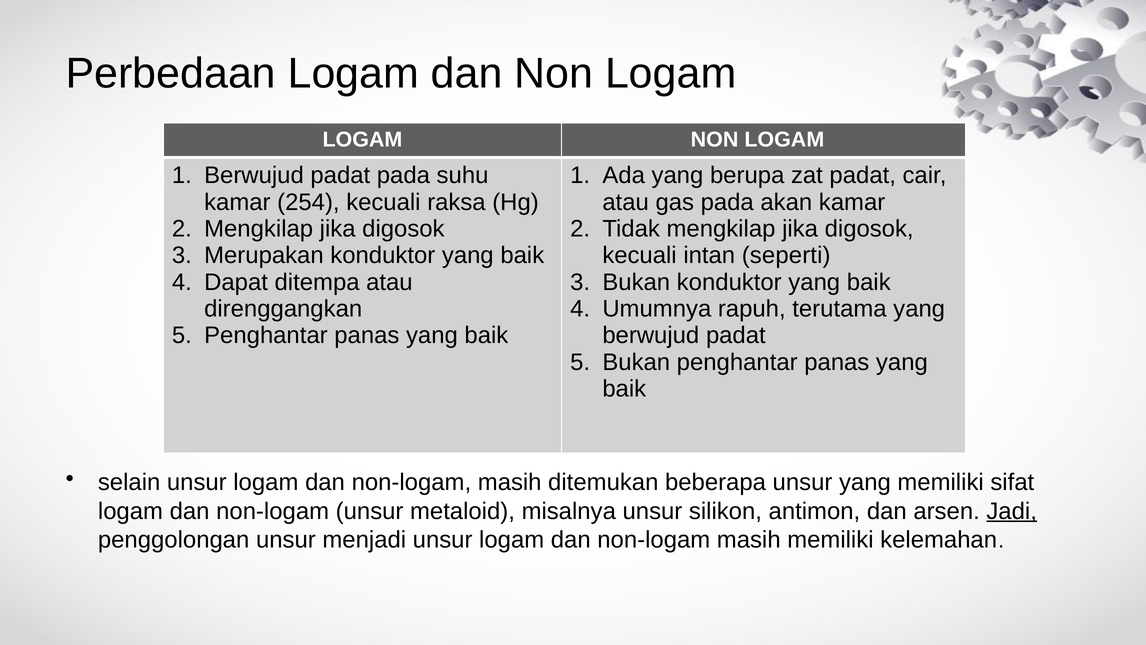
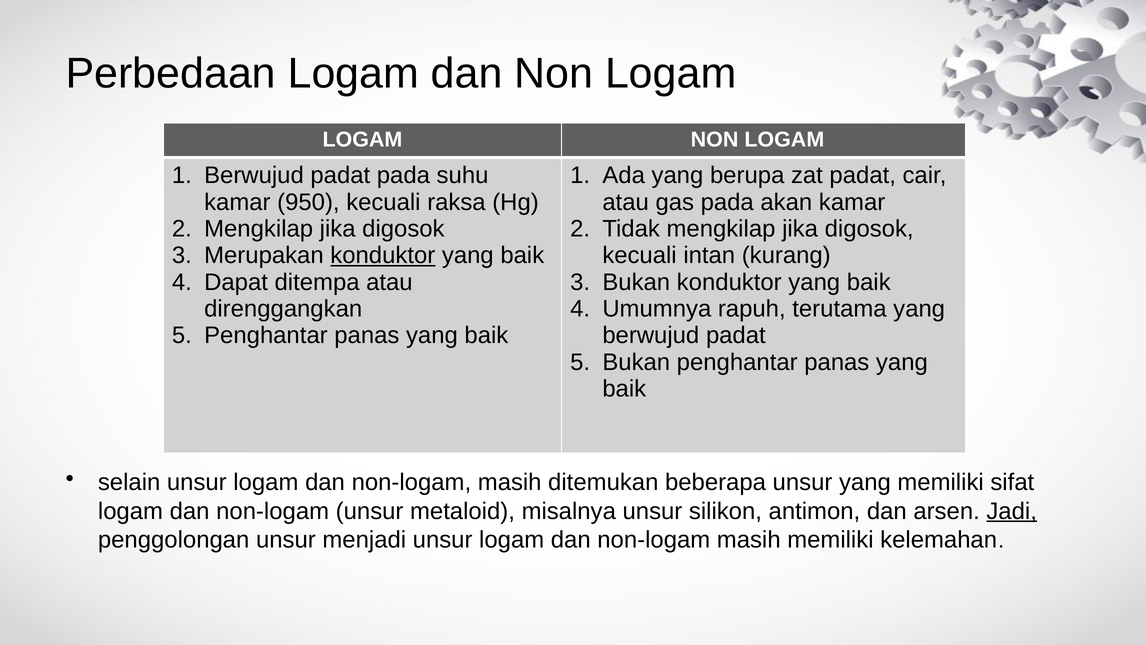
254: 254 -> 950 (308, 202)
konduktor underline: none -> present (383, 255)
seperti: seperti -> kurang (786, 255)
